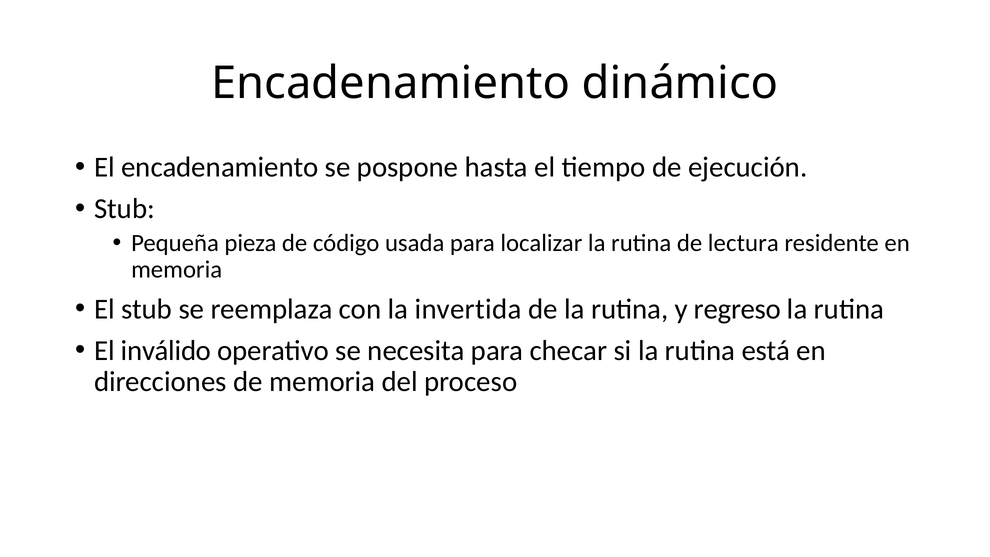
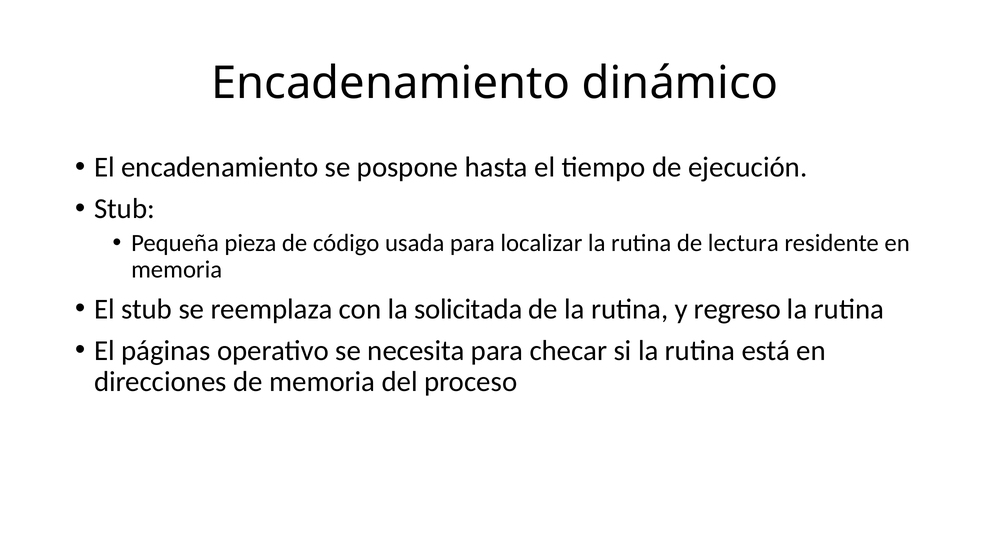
invertida: invertida -> solicitada (468, 309)
inválido: inválido -> páginas (166, 350)
